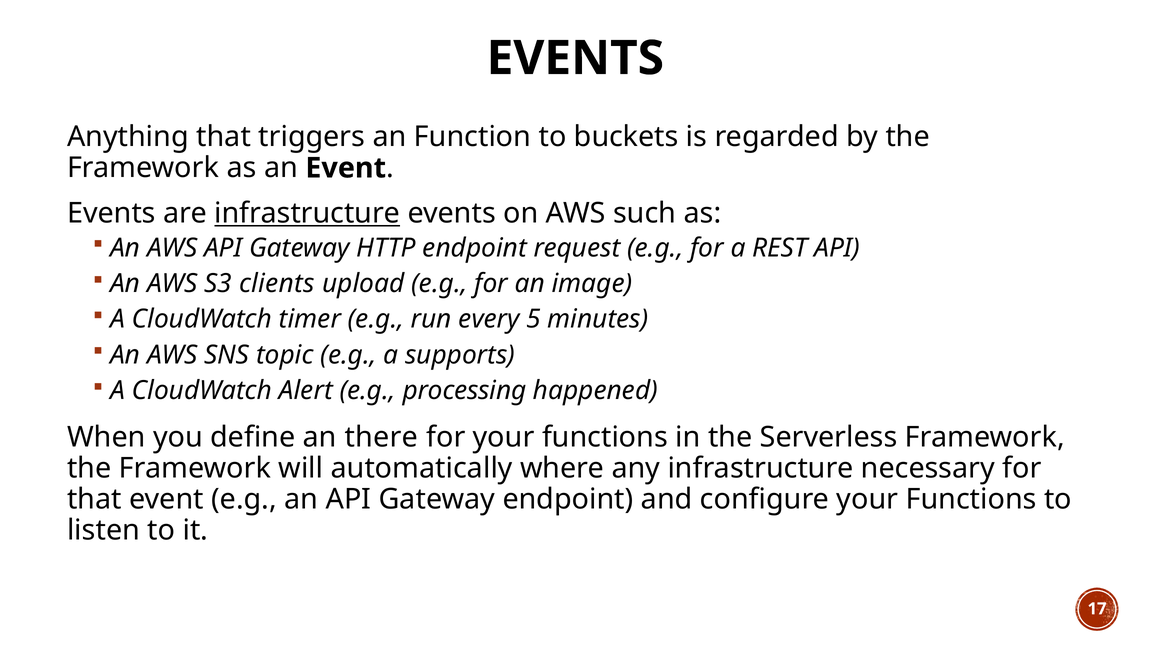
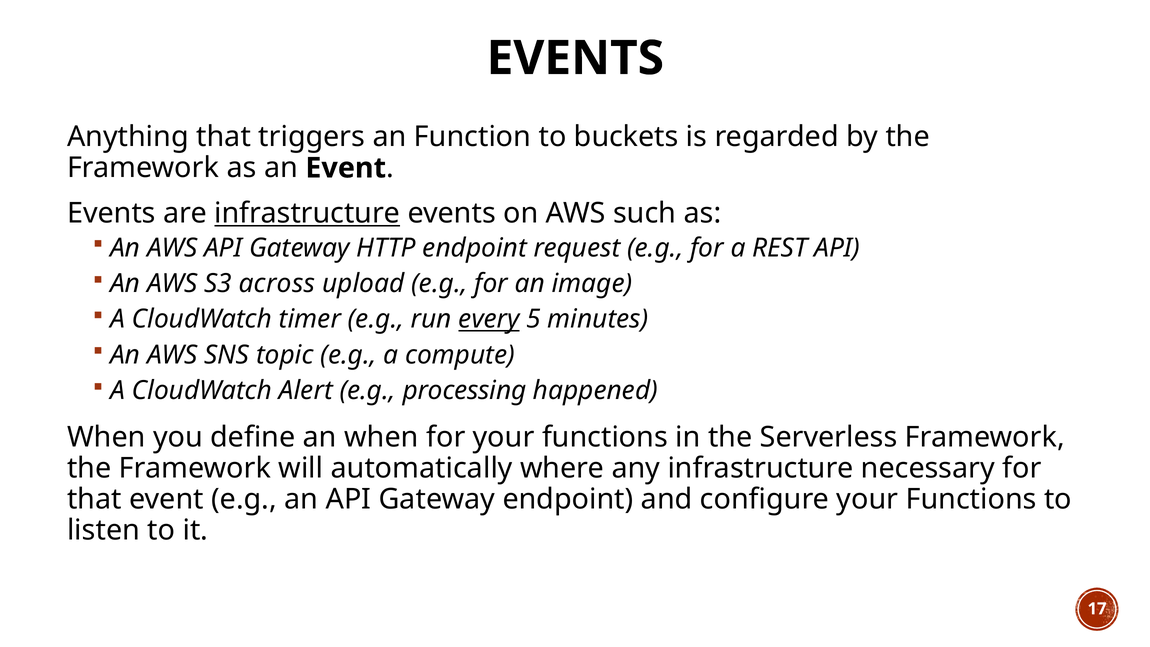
clients: clients -> across (277, 284)
every underline: none -> present (489, 319)
supports: supports -> compute (460, 355)
an there: there -> when (381, 437)
